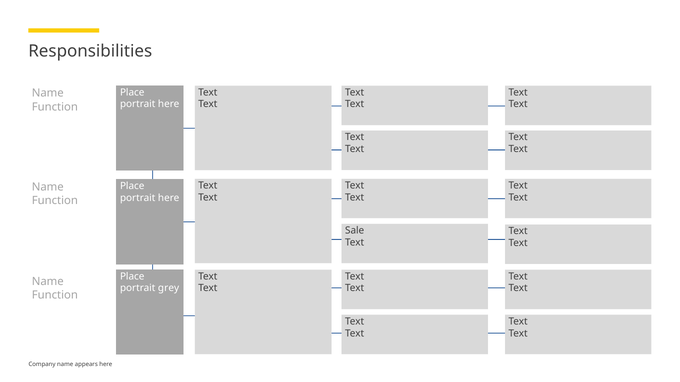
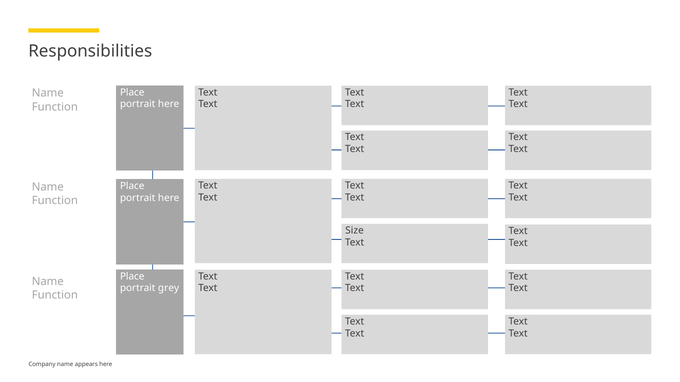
Sale: Sale -> Size (355, 231)
